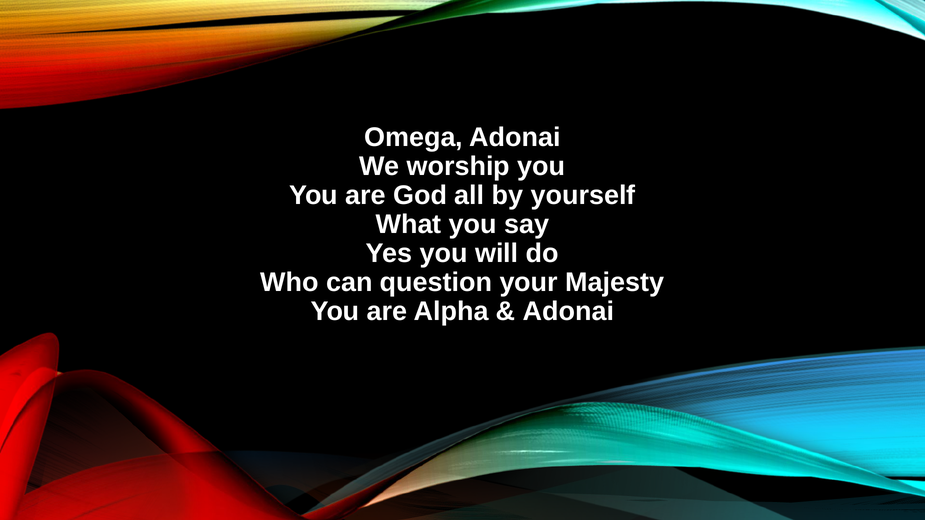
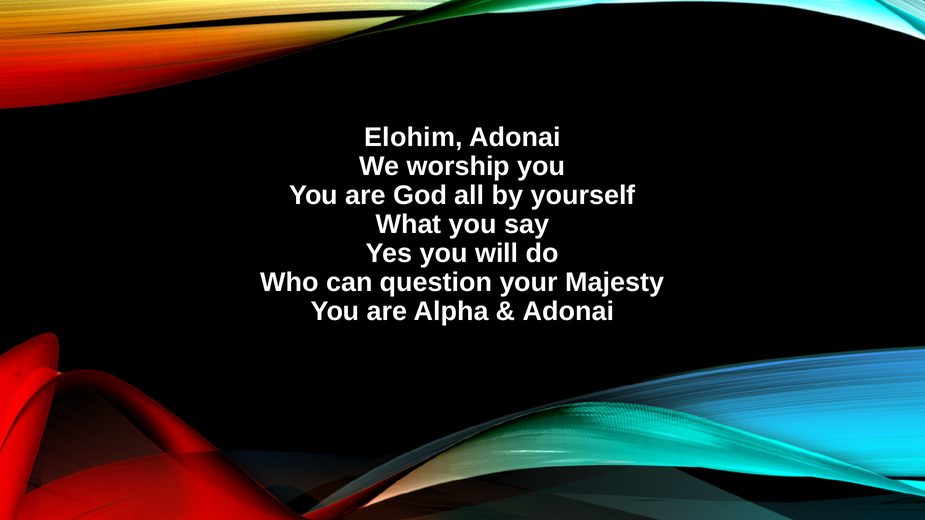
Omega: Omega -> Elohim (413, 137)
